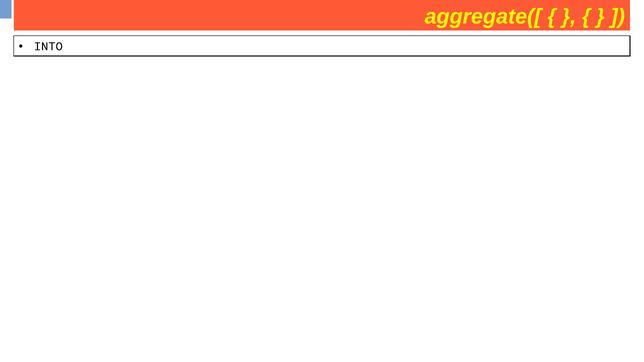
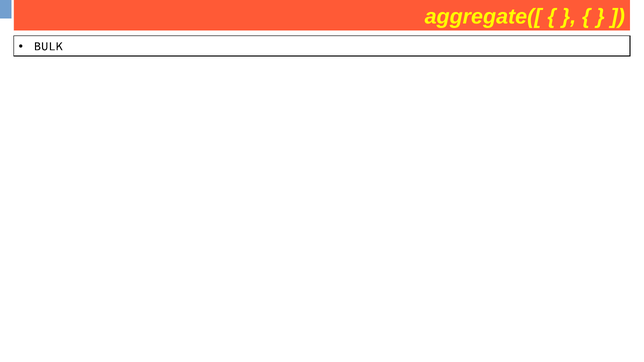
INTO: INTO -> BULK (48, 46)
